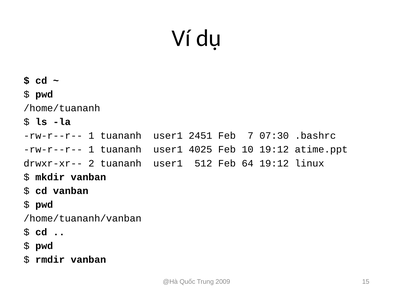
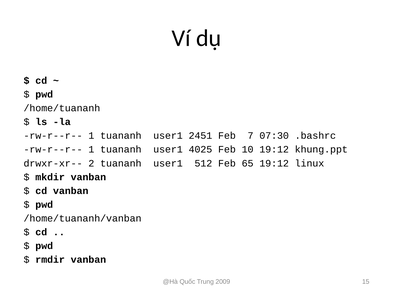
atime.ppt: atime.ppt -> khung.ppt (321, 149)
64: 64 -> 65 (248, 163)
